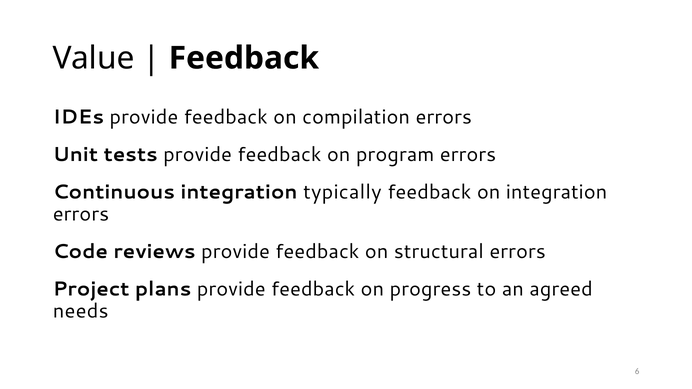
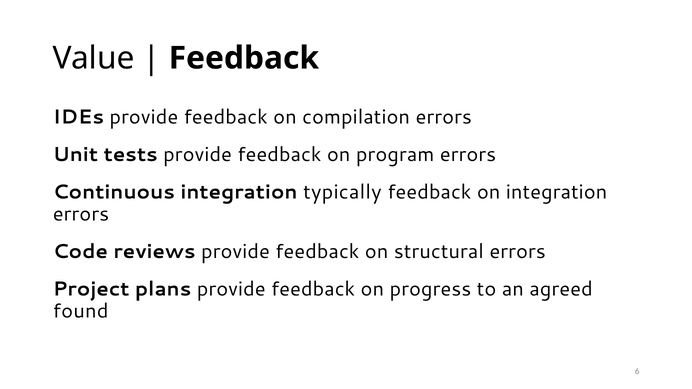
needs: needs -> found (81, 311)
